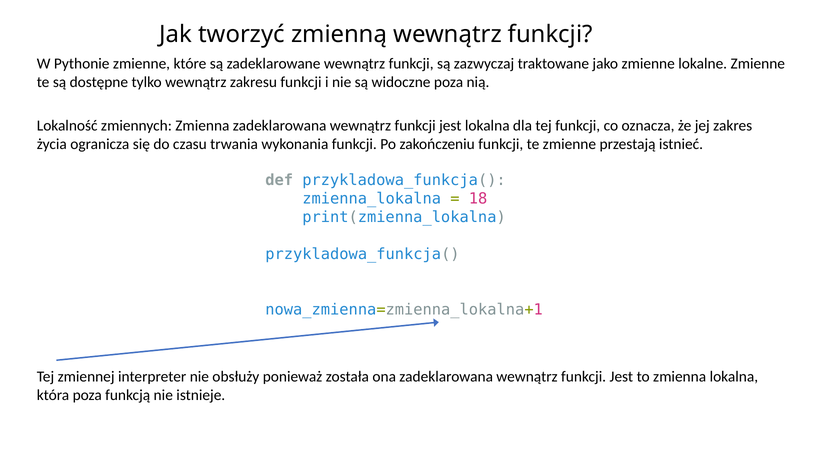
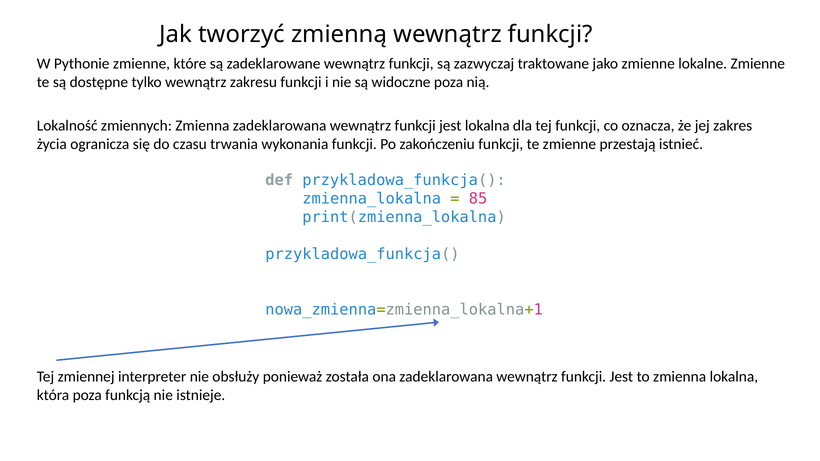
18: 18 -> 85 (478, 199)
